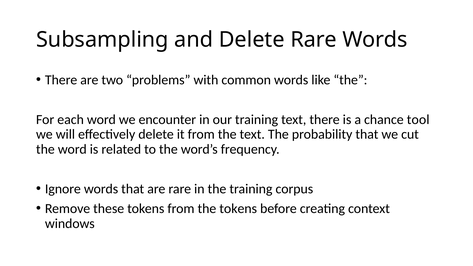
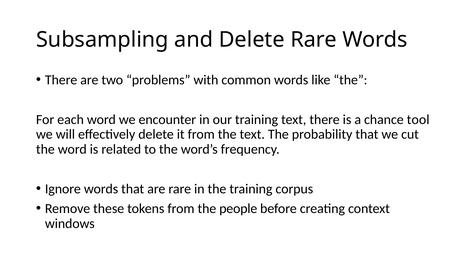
the tokens: tokens -> people (238, 209)
